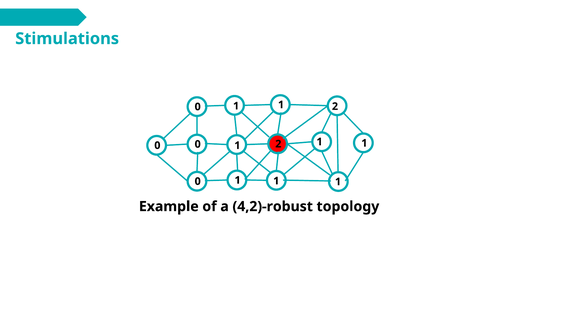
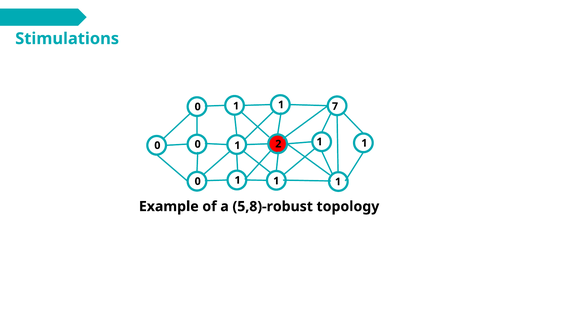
2: 2 -> 7 (335, 106)
4,2)-robust: 4,2)-robust -> 5,8)-robust (273, 206)
